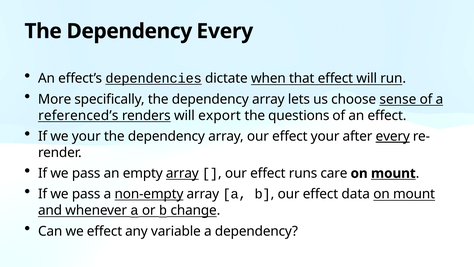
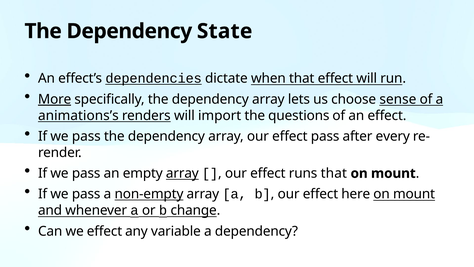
Dependency Every: Every -> State (225, 31)
More underline: none -> present (55, 99)
referenced’s: referenced’s -> animations’s (78, 115)
export: export -> import (220, 115)
your: your -> pass (86, 136)
effect your: your -> pass (325, 136)
every underline: present -> none (393, 136)
runs care: care -> that (334, 173)
mount underline: present -> none (393, 173)
data: data -> here (356, 194)
